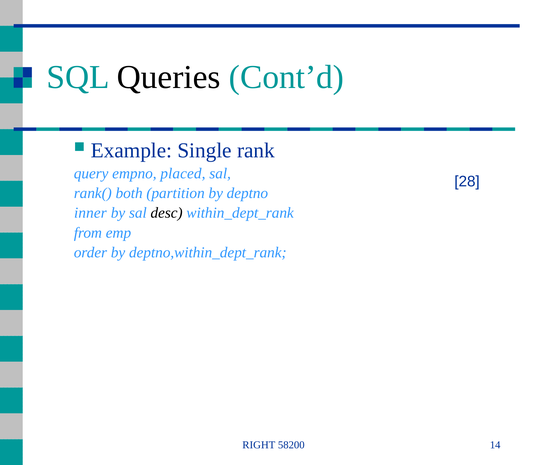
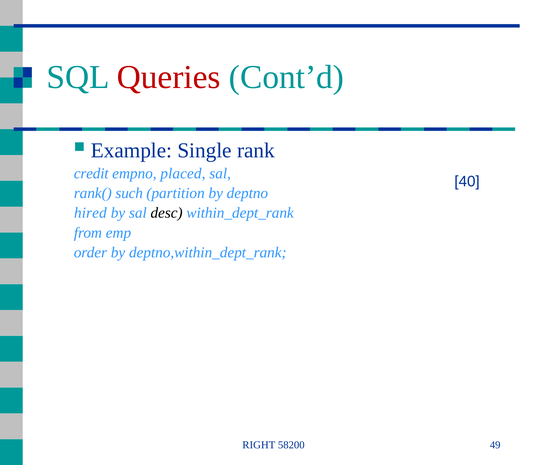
Queries colour: black -> red (169, 77)
query: query -> credit (91, 173)
28: 28 -> 40 (467, 182)
both: both -> such (129, 193)
inner: inner -> hired (90, 213)
14: 14 -> 49 (495, 445)
